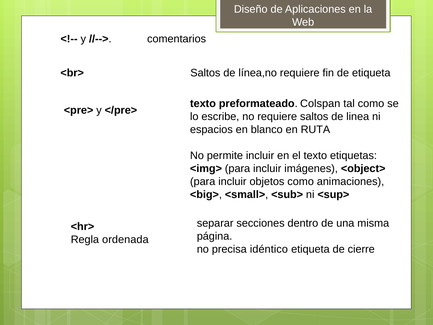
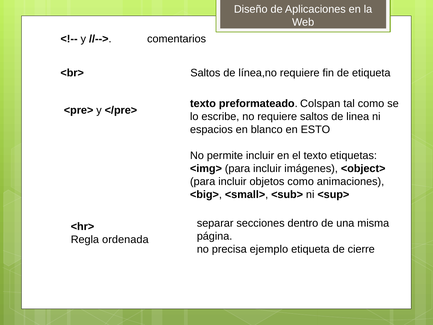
RUTA: RUTA -> ESTO (315, 130)
idéntico: idéntico -> ejemplo (269, 249)
